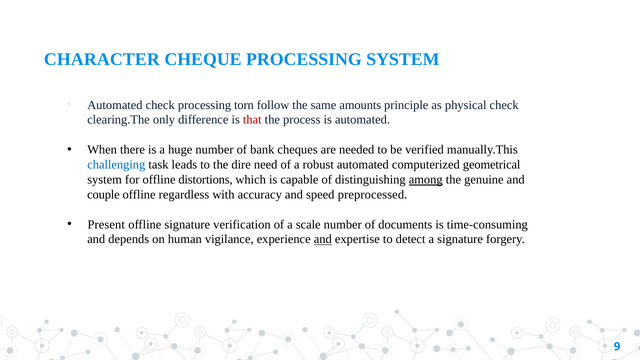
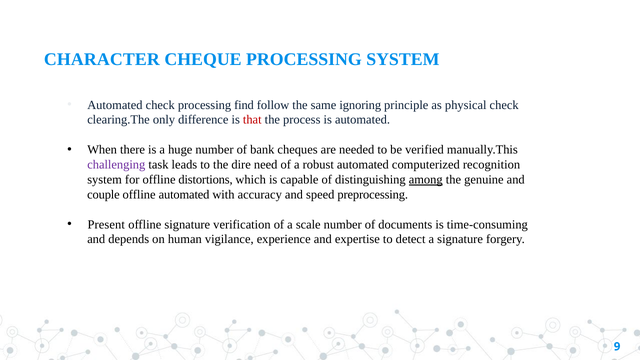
torn: torn -> find (244, 105)
amounts: amounts -> ignoring (360, 105)
challenging colour: blue -> purple (116, 165)
geometrical: geometrical -> recognition (492, 165)
offline regardless: regardless -> automated (184, 195)
preprocessed: preprocessed -> preprocessing (373, 195)
and underline: present -> none (323, 239)
